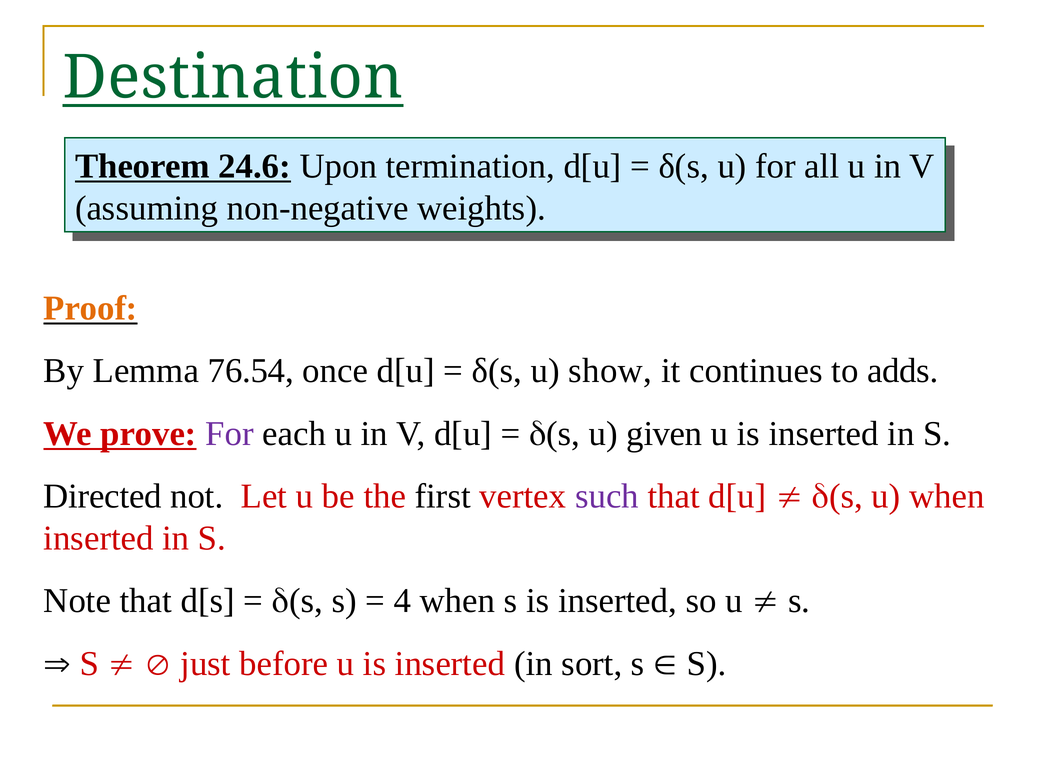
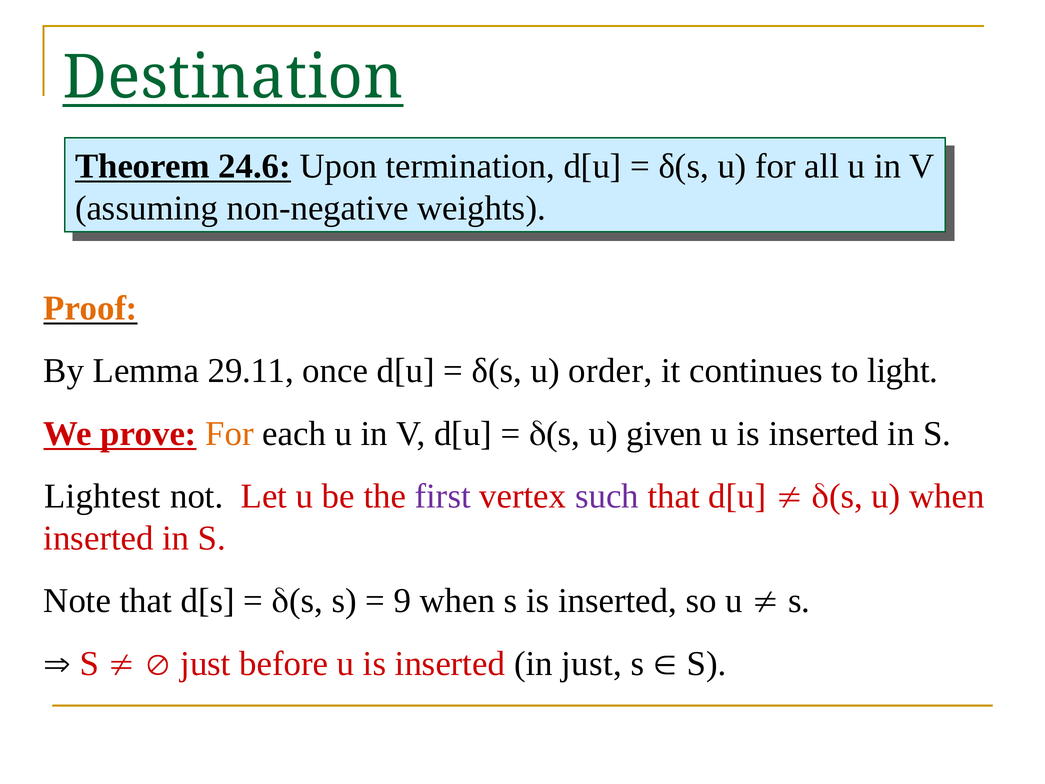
76.54: 76.54 -> 29.11 (251, 371)
show: show -> order (610, 371)
adds: adds -> light (903, 371)
For colour: purple -> orange (229, 433)
Directed: Directed -> Lightest (102, 496)
first colour: black -> purple (443, 496)
4: 4 -> 9 (402, 601)
in sort: sort -> just (592, 663)
